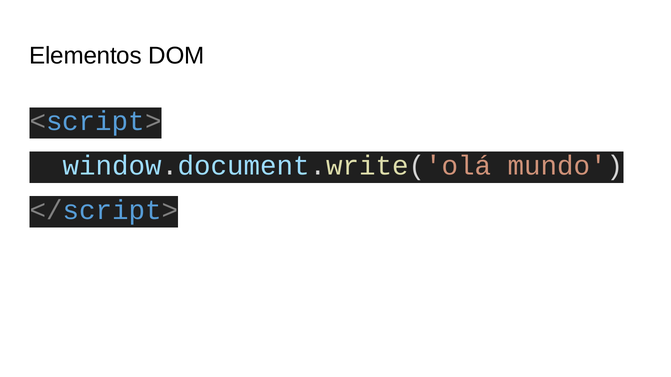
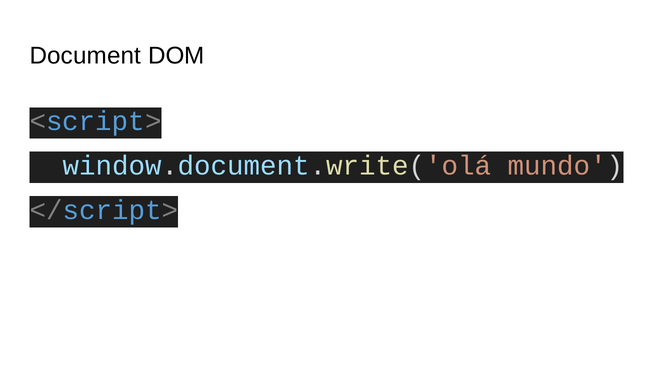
Elementos: Elementos -> Document (85, 56)
